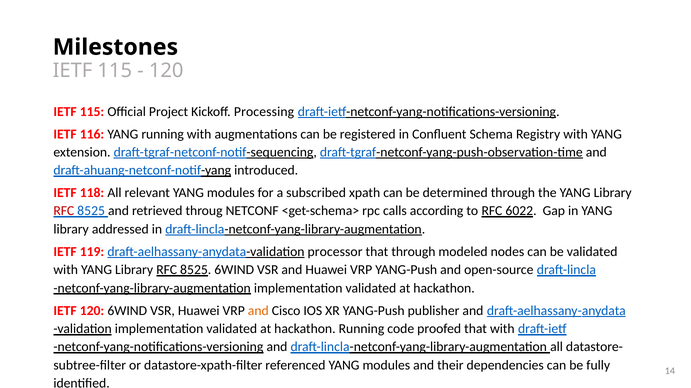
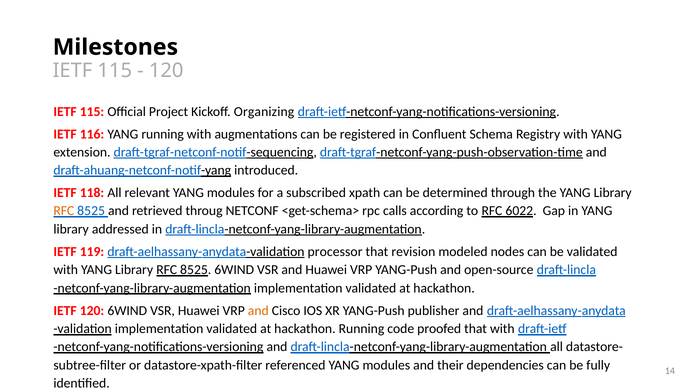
Processing: Processing -> Organizing (264, 112)
RFC colour: red -> orange (64, 211)
that through: through -> revision (413, 252)
